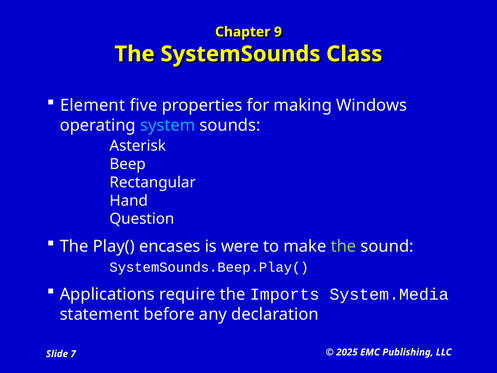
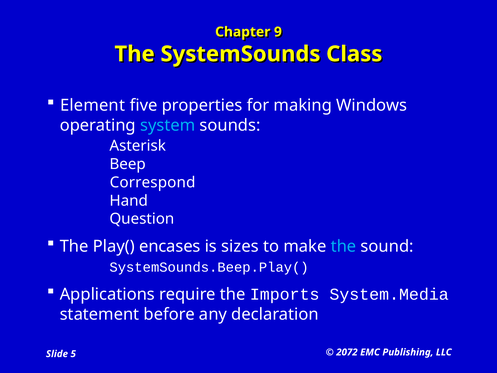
Rectangular: Rectangular -> Correspond (153, 182)
were: were -> sizes (240, 246)
the colour: light green -> light blue (344, 246)
2025: 2025 -> 2072 (347, 352)
7: 7 -> 5 (73, 354)
